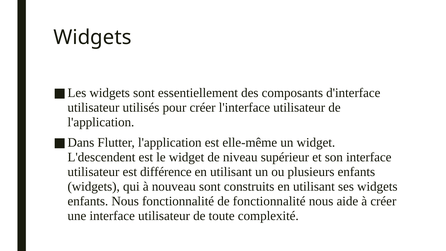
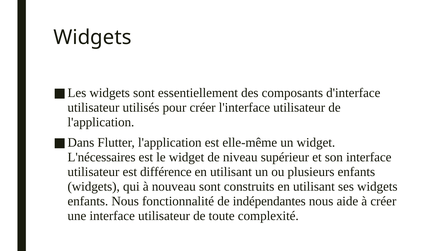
L'descendent: L'descendent -> L'nécessaires (102, 157)
de fonctionnalité: fonctionnalité -> indépendantes (269, 201)
